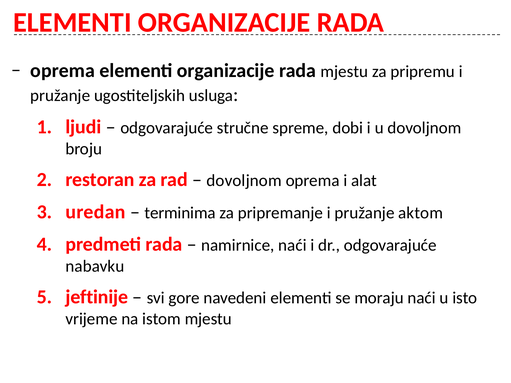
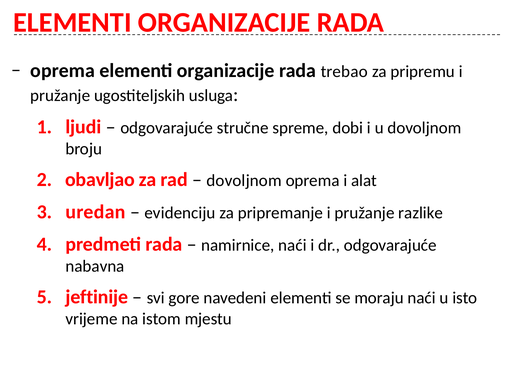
rada mjestu: mjestu -> trebao (344, 72)
restoran: restoran -> obavljao (100, 180)
terminima: terminima -> evidenciju (180, 213)
aktom: aktom -> razlike (421, 213)
nabavku: nabavku -> nabavna (95, 266)
